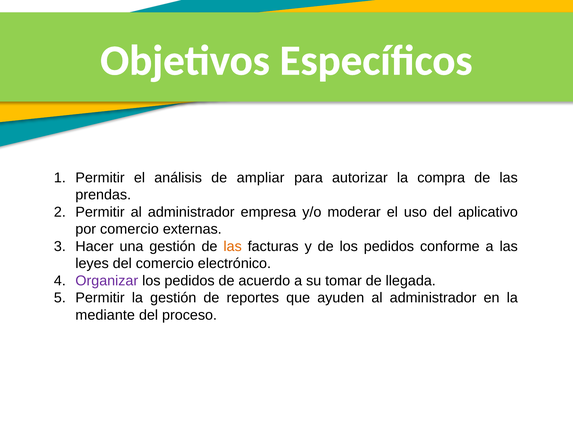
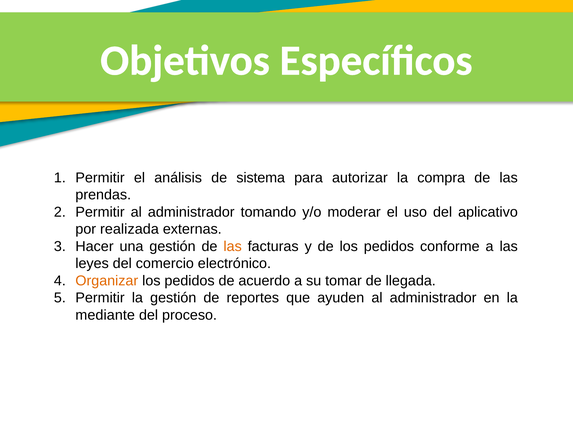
ampliar: ampliar -> sistema (261, 178)
empresa: empresa -> tomando (268, 212)
por comercio: comercio -> realizada (129, 230)
Organizar colour: purple -> orange (107, 281)
